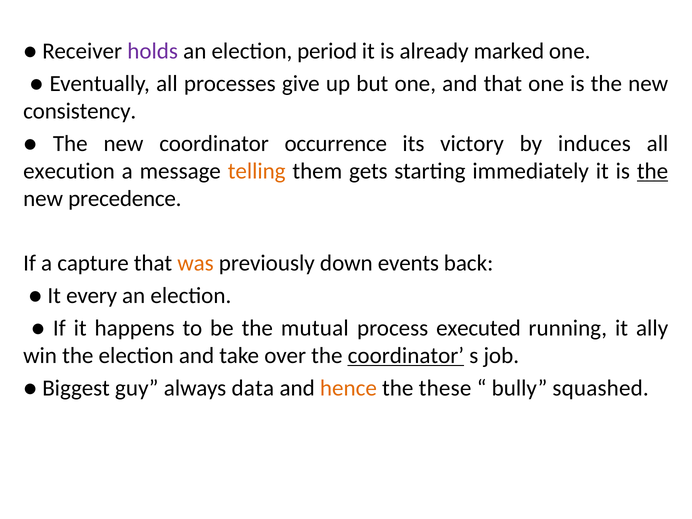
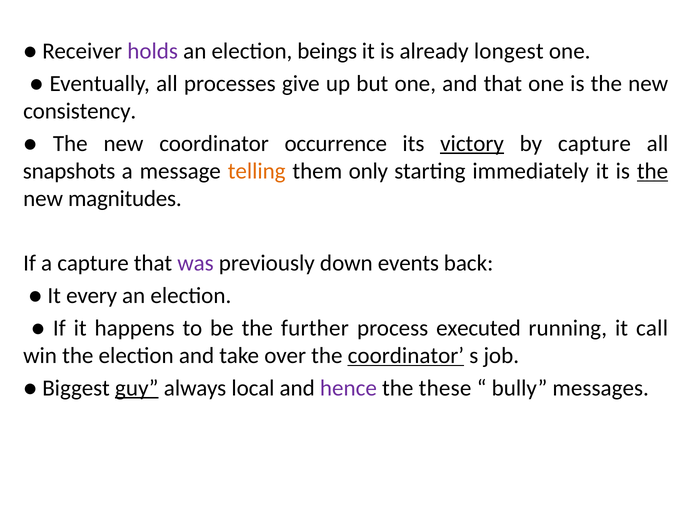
period: period -> beings (327, 51)
marked: marked -> longest (509, 51)
victory underline: none -> present (472, 143)
by induces: induces -> capture (594, 143)
execution: execution -> snapshots (69, 171)
gets: gets -> only (368, 171)
precedence: precedence -> magnitudes (125, 199)
was colour: orange -> purple (196, 263)
mutual: mutual -> further (315, 328)
ally: ally -> call (652, 328)
guy underline: none -> present (137, 388)
data: data -> local (253, 388)
hence colour: orange -> purple (348, 388)
squashed: squashed -> messages (601, 388)
